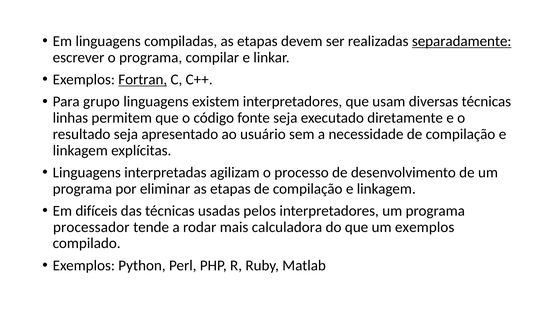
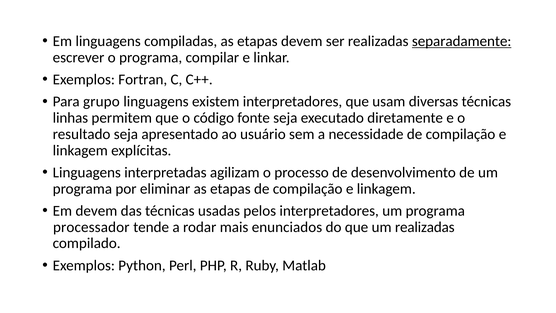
Fortran underline: present -> none (143, 79)
Em difíceis: difíceis -> devem (96, 211)
calculadora: calculadora -> enunciados (287, 227)
um exemplos: exemplos -> realizadas (425, 227)
